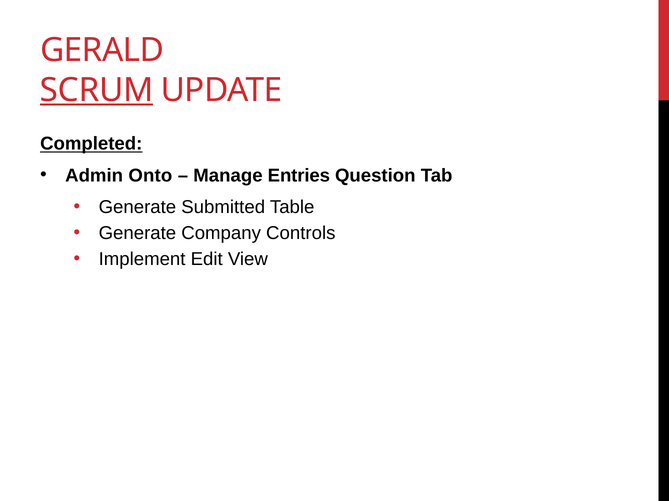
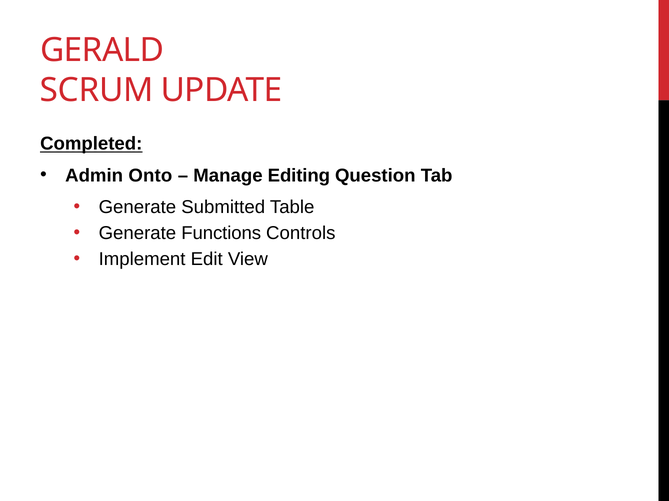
SCRUM underline: present -> none (97, 90)
Entries: Entries -> Editing (299, 176)
Company: Company -> Functions (221, 233)
